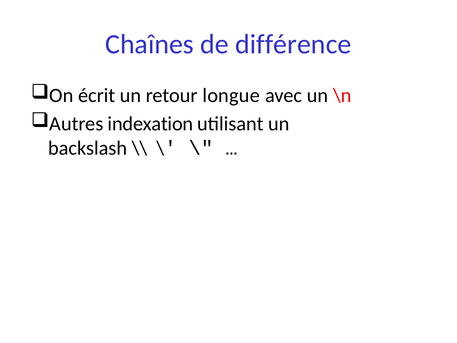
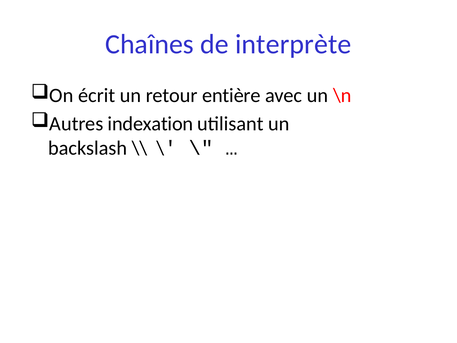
différence: différence -> interprète (293, 44)
longue: longue -> entière (231, 95)
